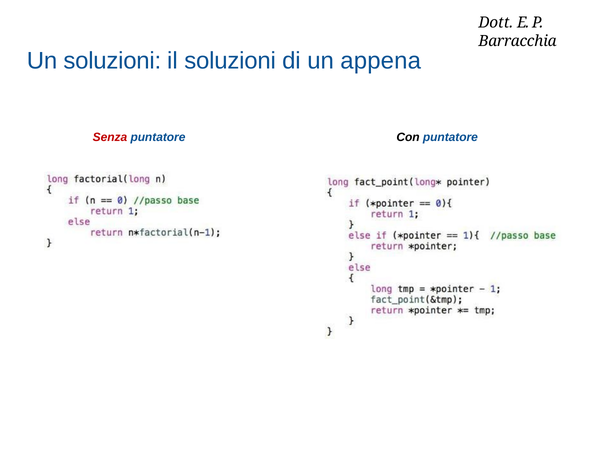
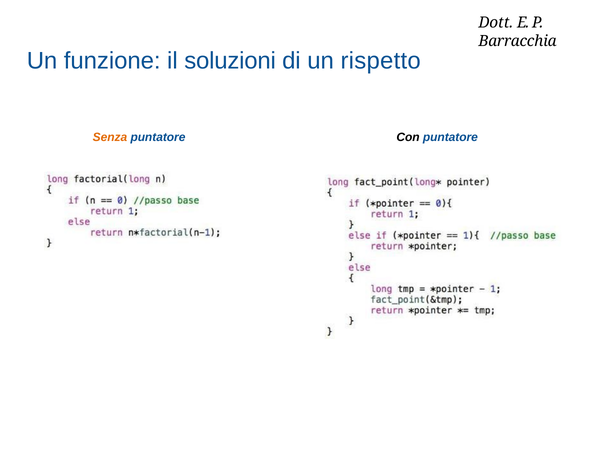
Un soluzioni: soluzioni -> funzione (112, 61)
appena: appena -> rispetto (381, 61)
Senza colour: red -> orange (110, 137)
